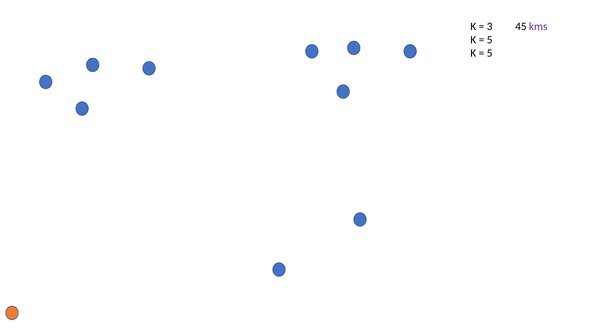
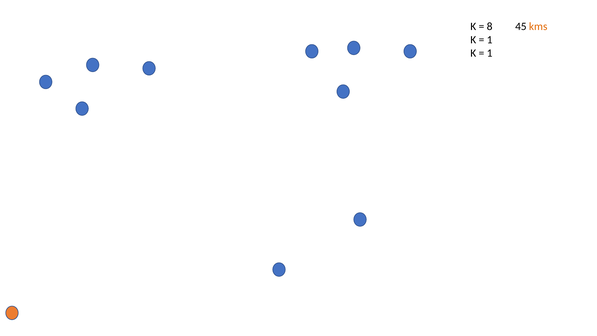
3: 3 -> 8 (490, 26)
kms colour: purple -> orange (538, 26)
5: 5 -> 1 (490, 40)
5: 5 -> 1 (490, 53)
